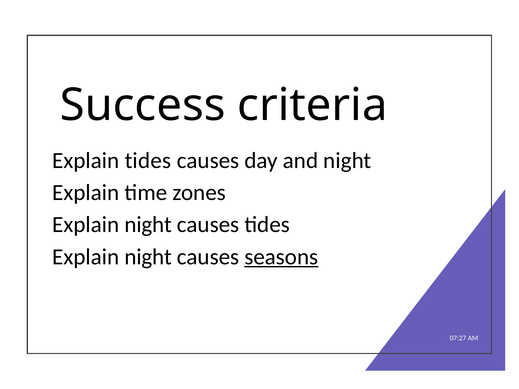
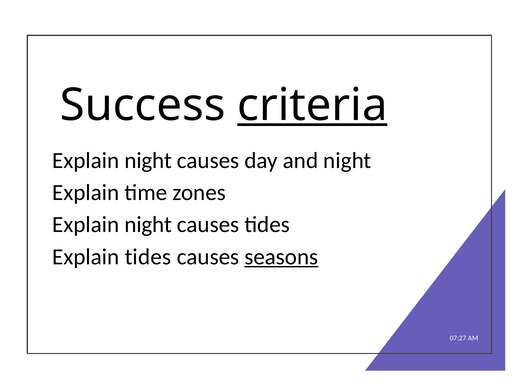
criteria underline: none -> present (312, 105)
tides: tides -> night (148, 161)
night: night -> tides (148, 257)
